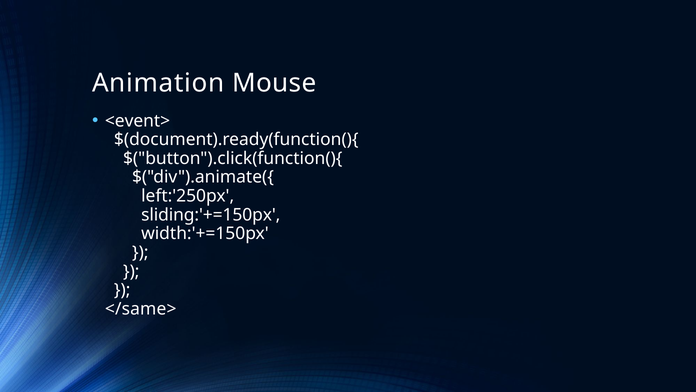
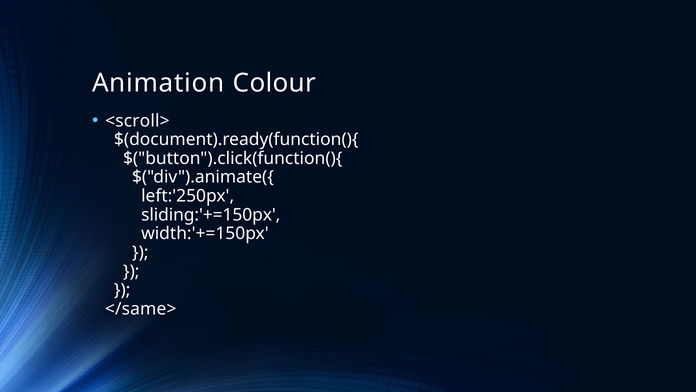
Mouse: Mouse -> Colour (274, 83)
<event>: <event> -> <scroll> (137, 121)
